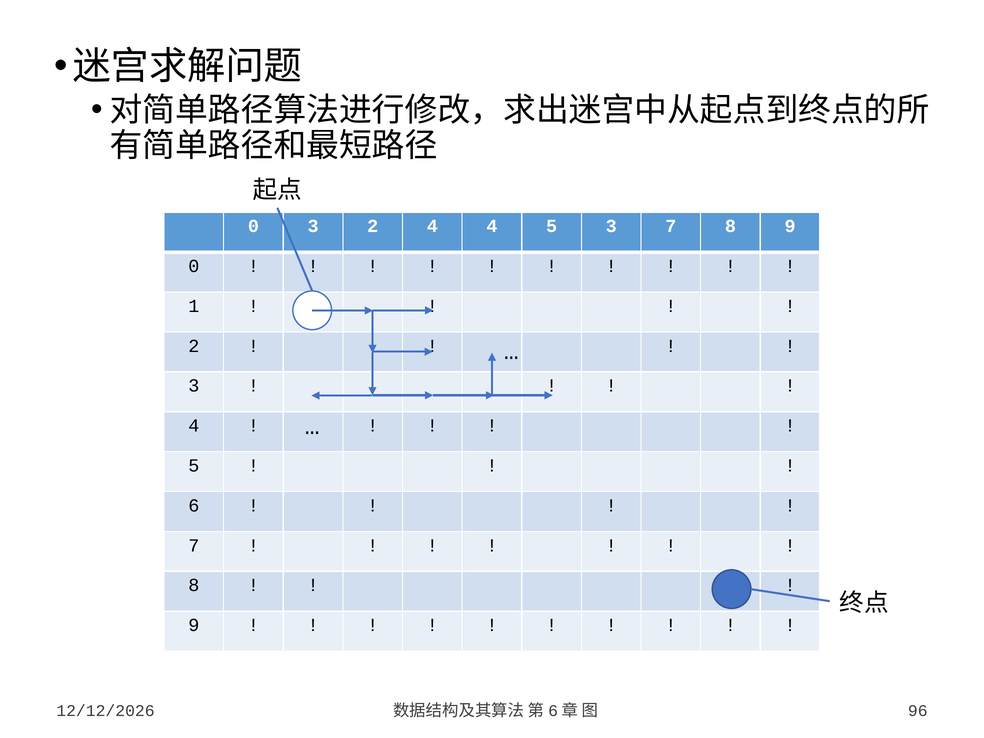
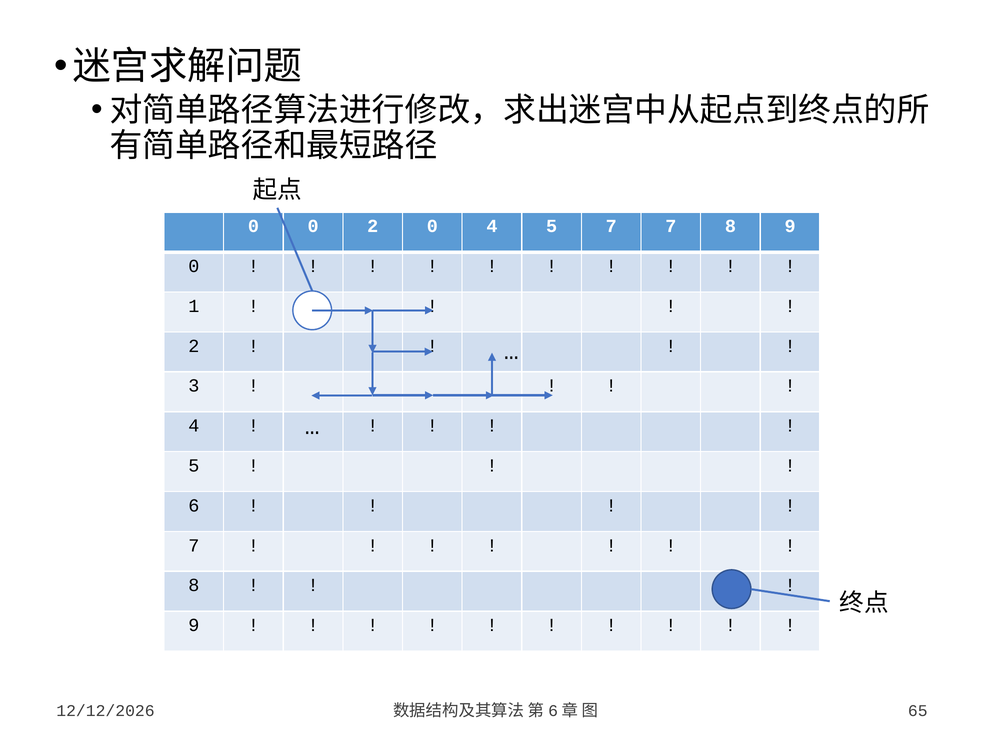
0 3: 3 -> 0 (313, 226)
2 4: 4 -> 0 (432, 226)
5 3: 3 -> 7 (611, 226)
96: 96 -> 65 (918, 711)
